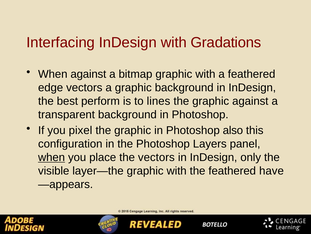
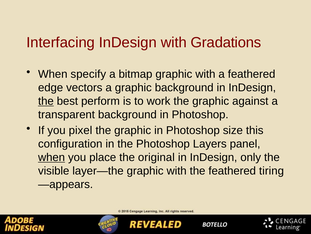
When against: against -> specify (88, 74)
the underline: none -> present (46, 101)
lines: lines -> work (159, 101)
also: also -> size (233, 130)
the vectors: vectors -> original (156, 157)
have: have -> tiring (271, 170)
